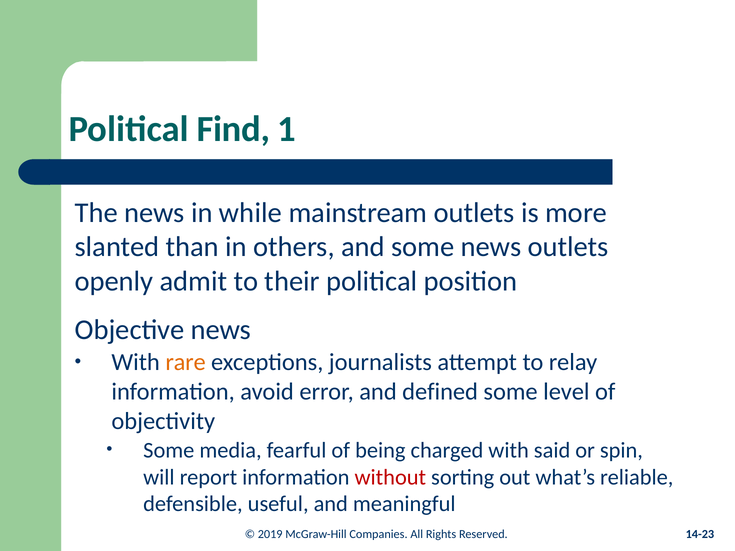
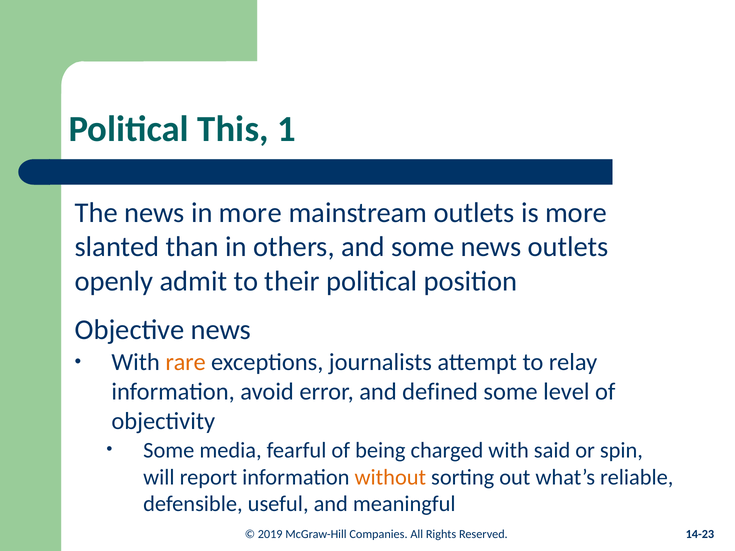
Find: Find -> This (233, 129)
in while: while -> more (250, 213)
without colour: red -> orange (390, 477)
